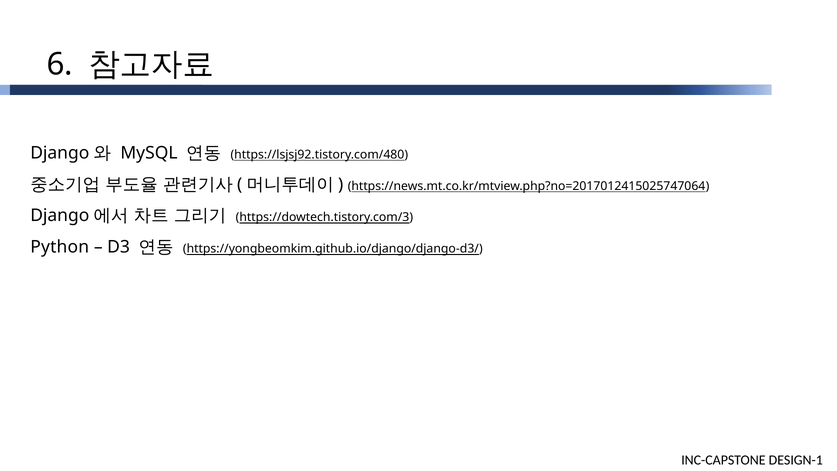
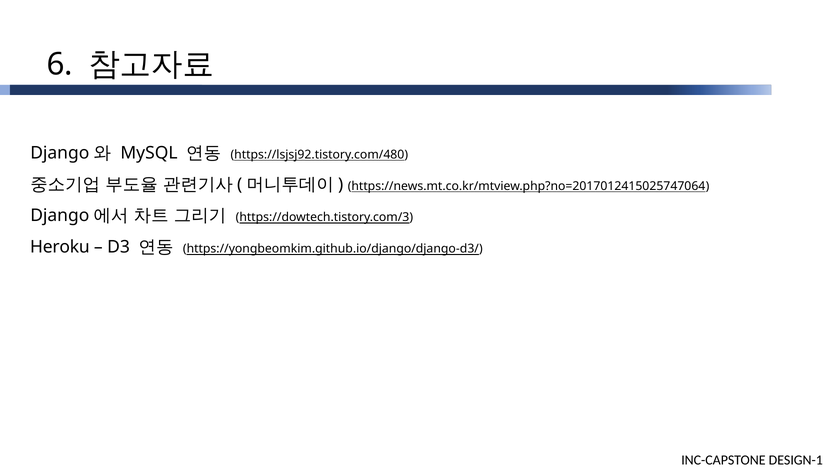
Python: Python -> Heroku (60, 247)
